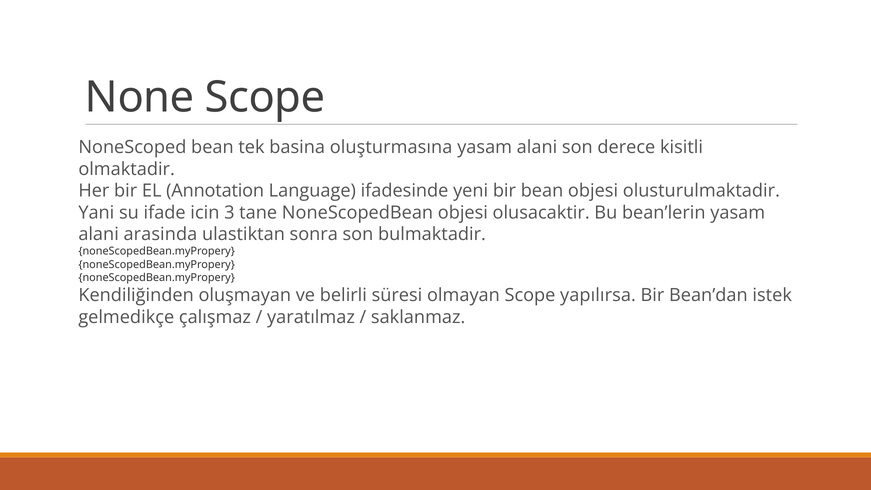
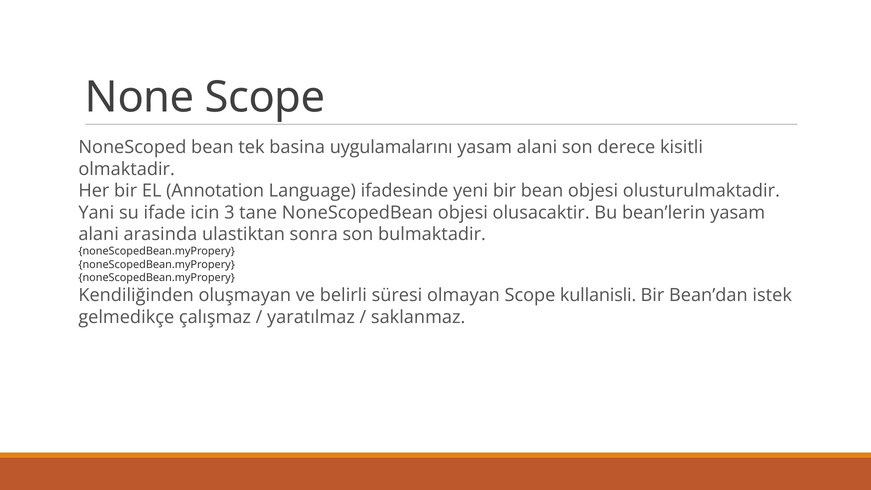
oluşturmasına: oluşturmasına -> uygulamalarını (391, 147)
yapılırsa: yapılırsa -> kullanisli (598, 295)
